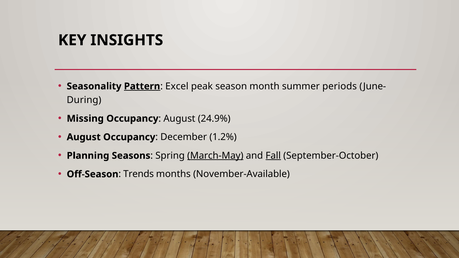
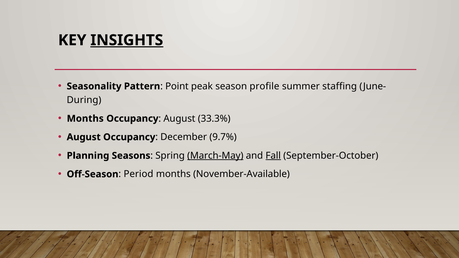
INSIGHTS underline: none -> present (127, 40)
Pattern underline: present -> none (142, 86)
Excel: Excel -> Point (177, 86)
month: month -> profile (264, 86)
periods: periods -> staffing (340, 86)
Missing: Missing -> Months (85, 119)
24.9%: 24.9% -> 33.3% (214, 119)
1.2%: 1.2% -> 9.7% (223, 137)
Trends: Trends -> Period (139, 174)
